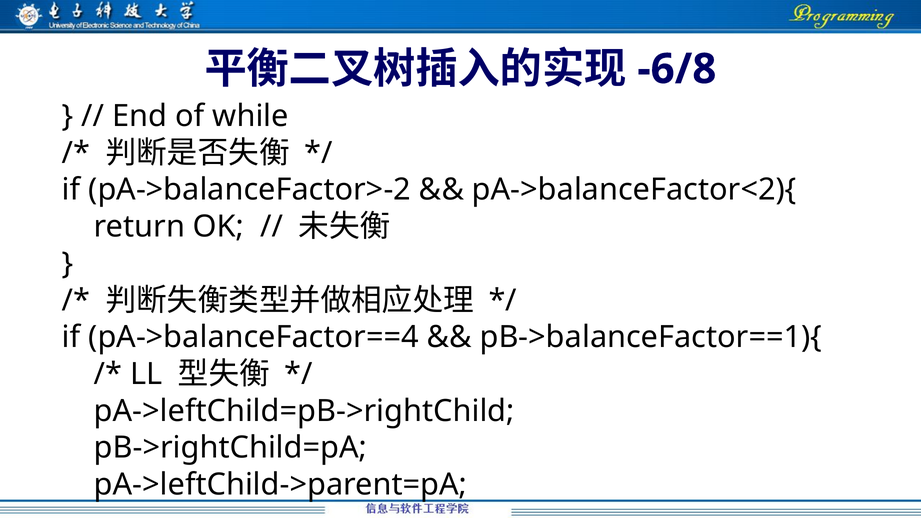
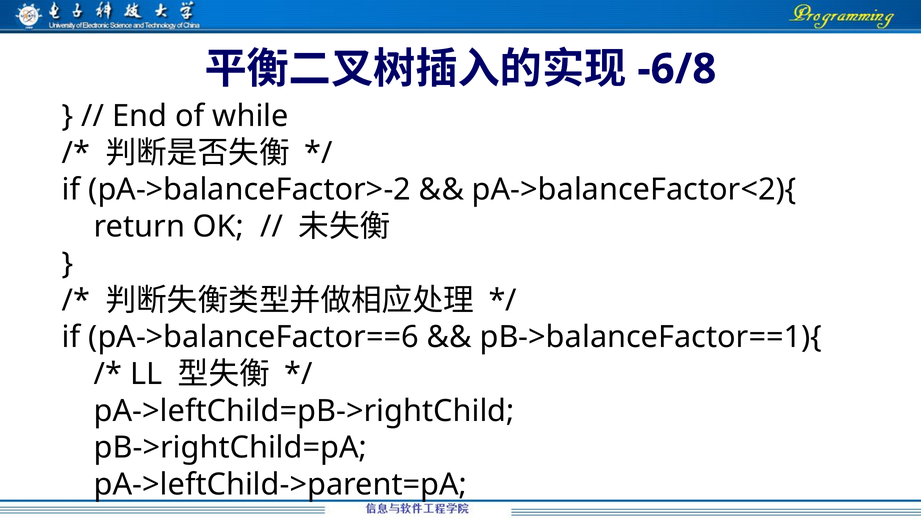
pA->balanceFactor==4: pA->balanceFactor==4 -> pA->balanceFactor==6 (254, 337)
